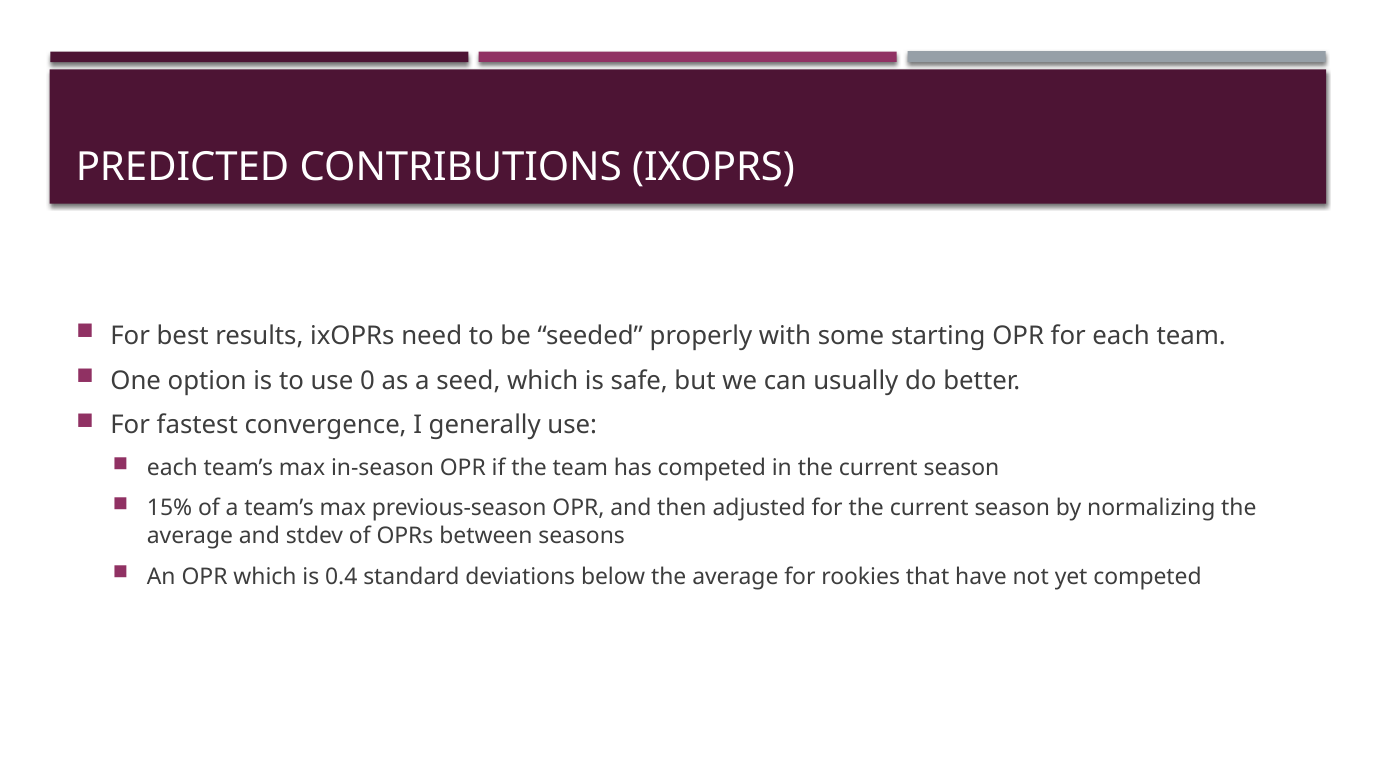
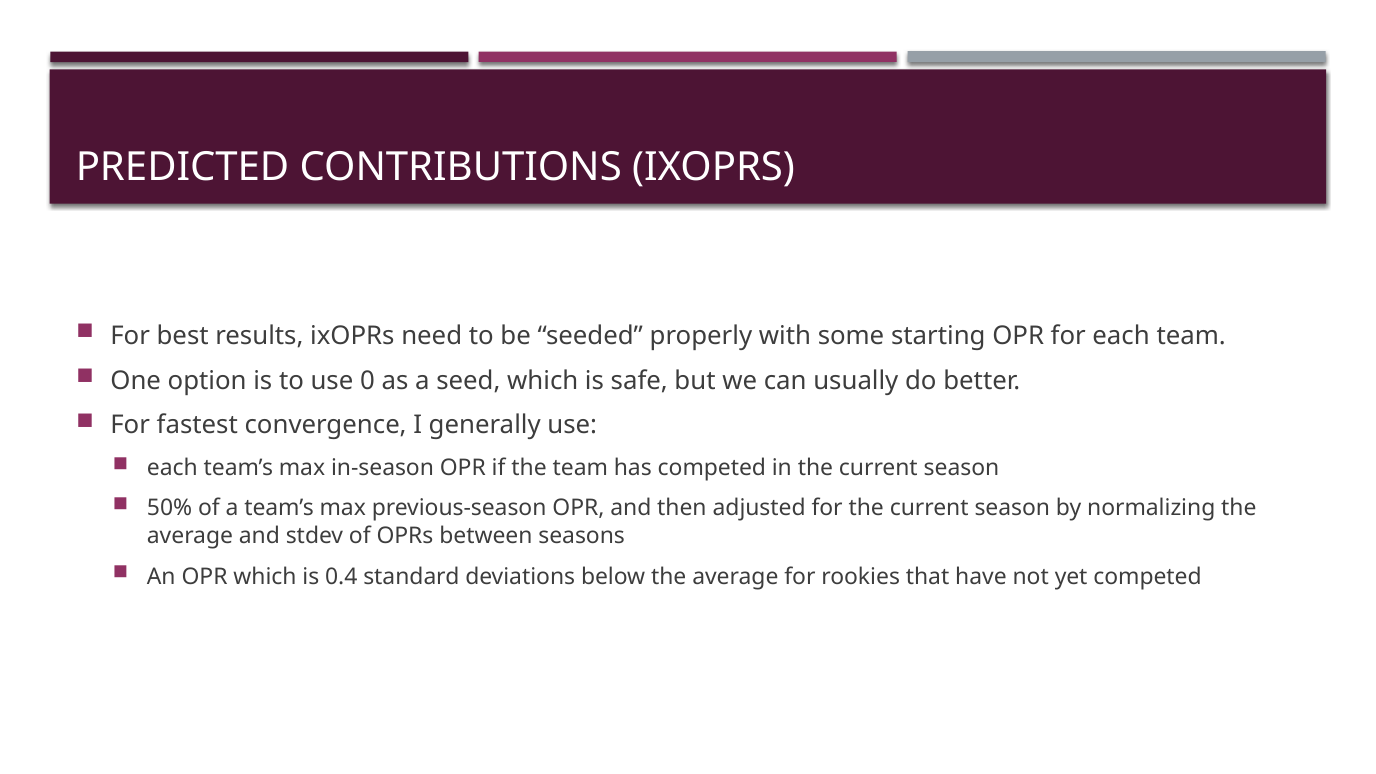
15%: 15% -> 50% (170, 508)
